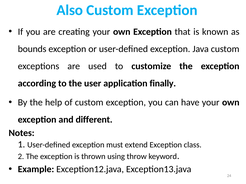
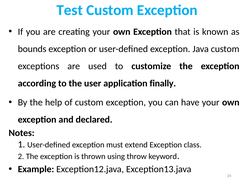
Also: Also -> Test (70, 10)
different: different -> declared (94, 120)
